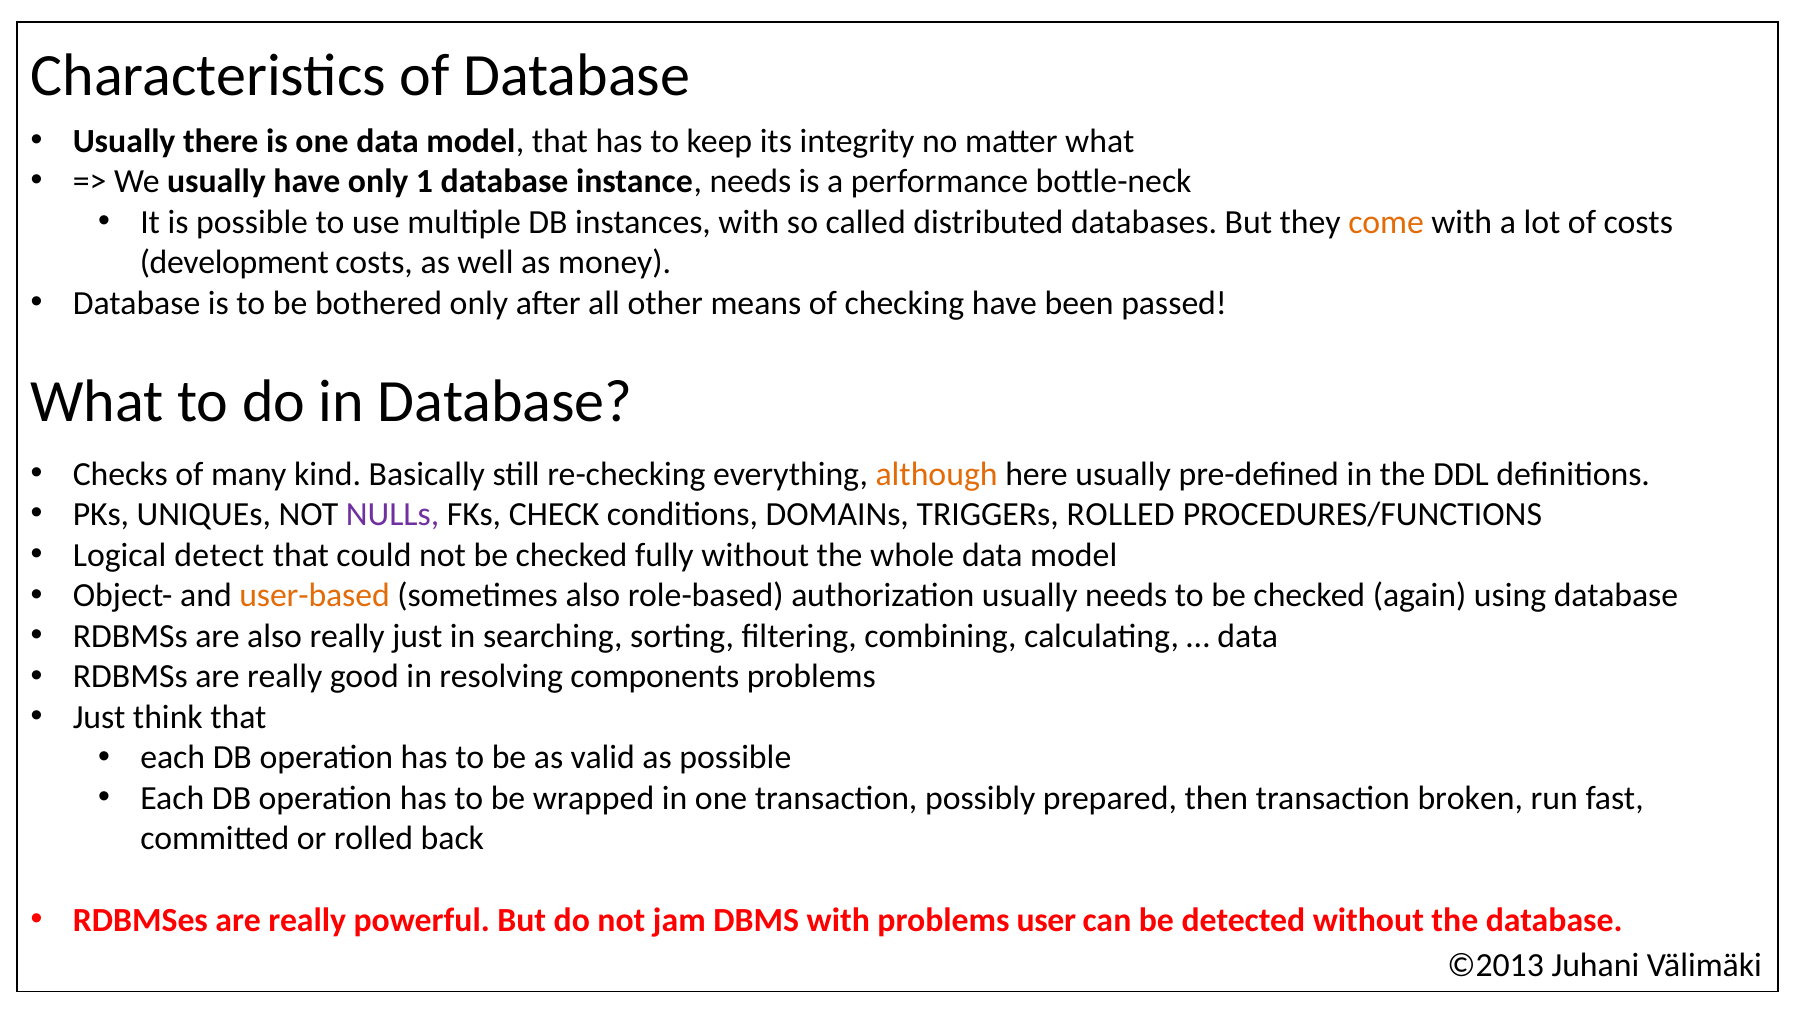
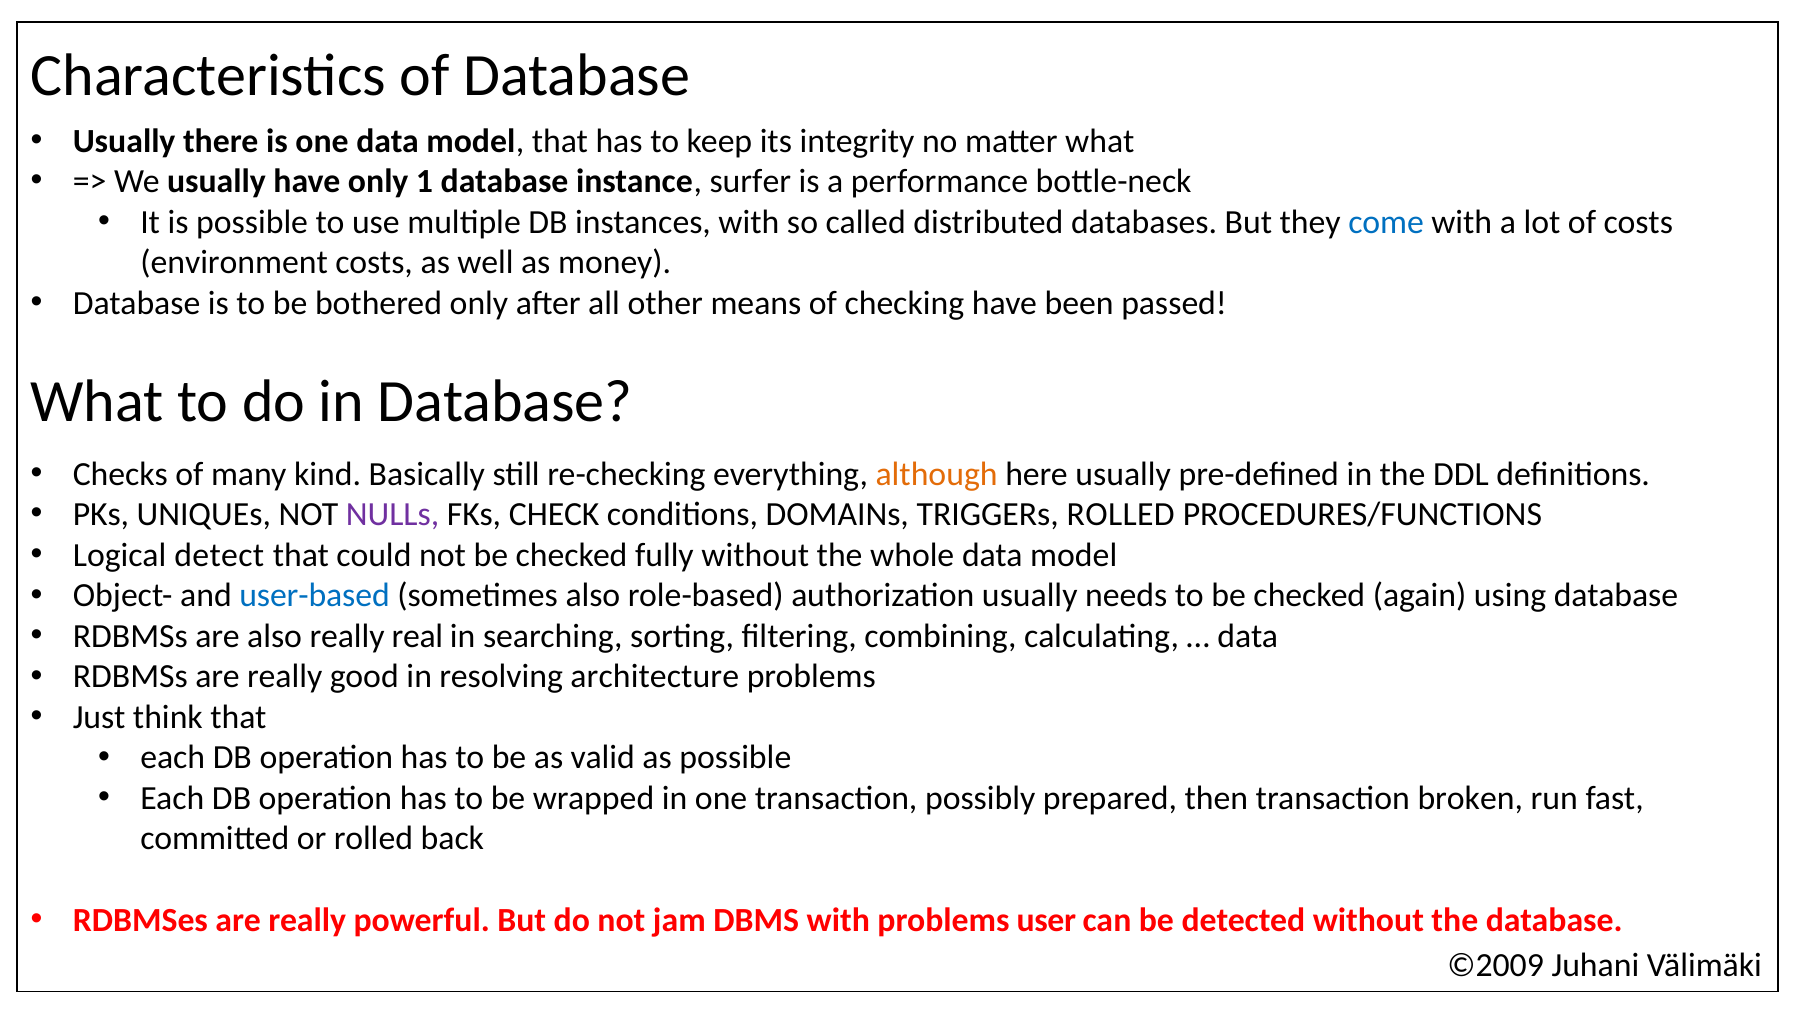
instance needs: needs -> surfer (750, 182)
come colour: orange -> blue (1386, 222)
development: development -> environment (234, 263)
user-based colour: orange -> blue (315, 596)
really just: just -> real (417, 636)
components: components -> architecture (655, 677)
©2013: ©2013 -> ©2009 (1496, 966)
